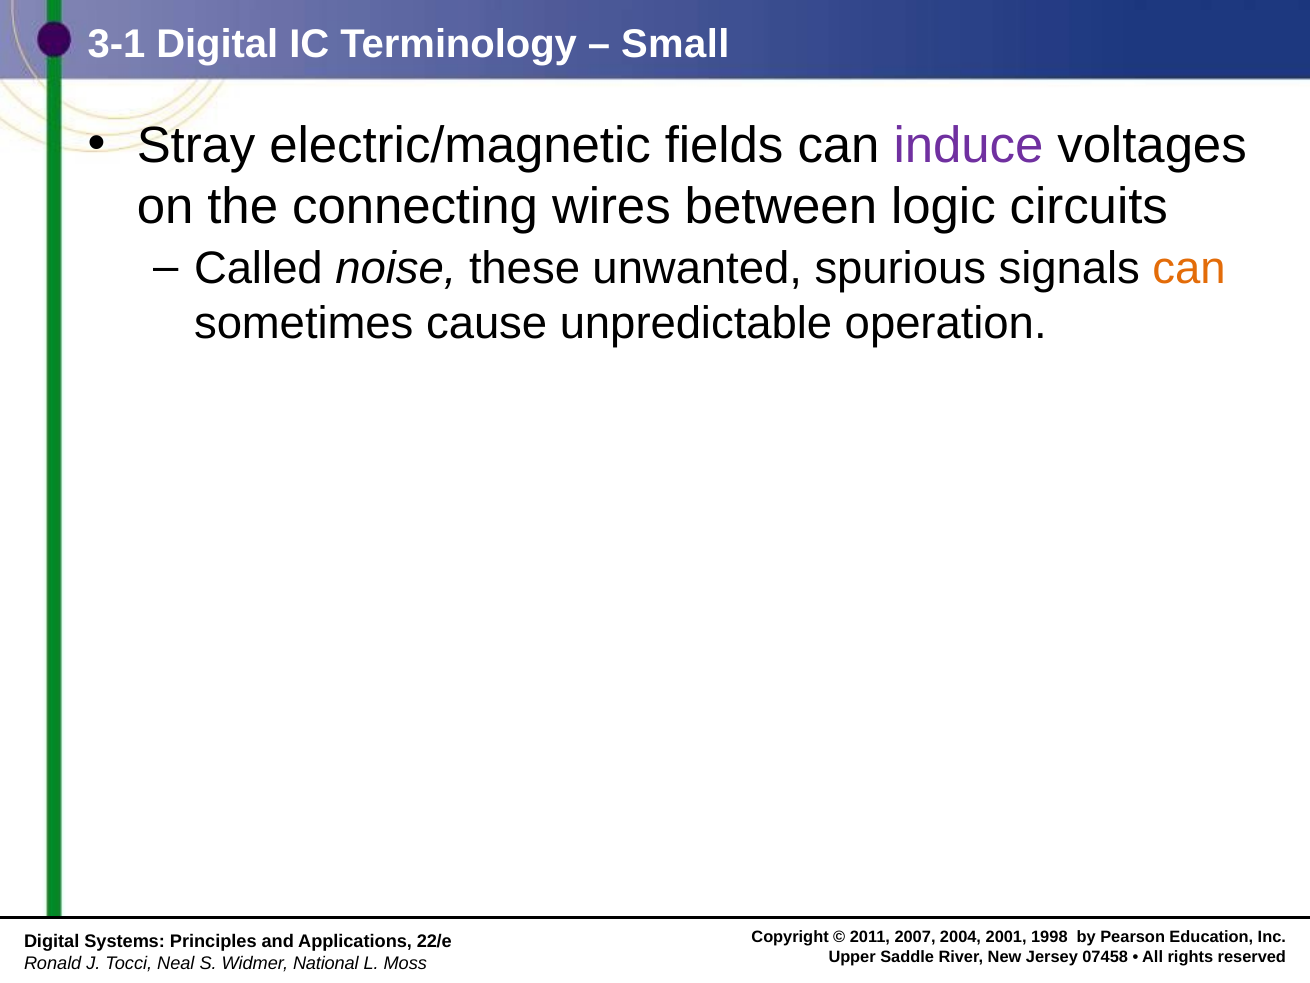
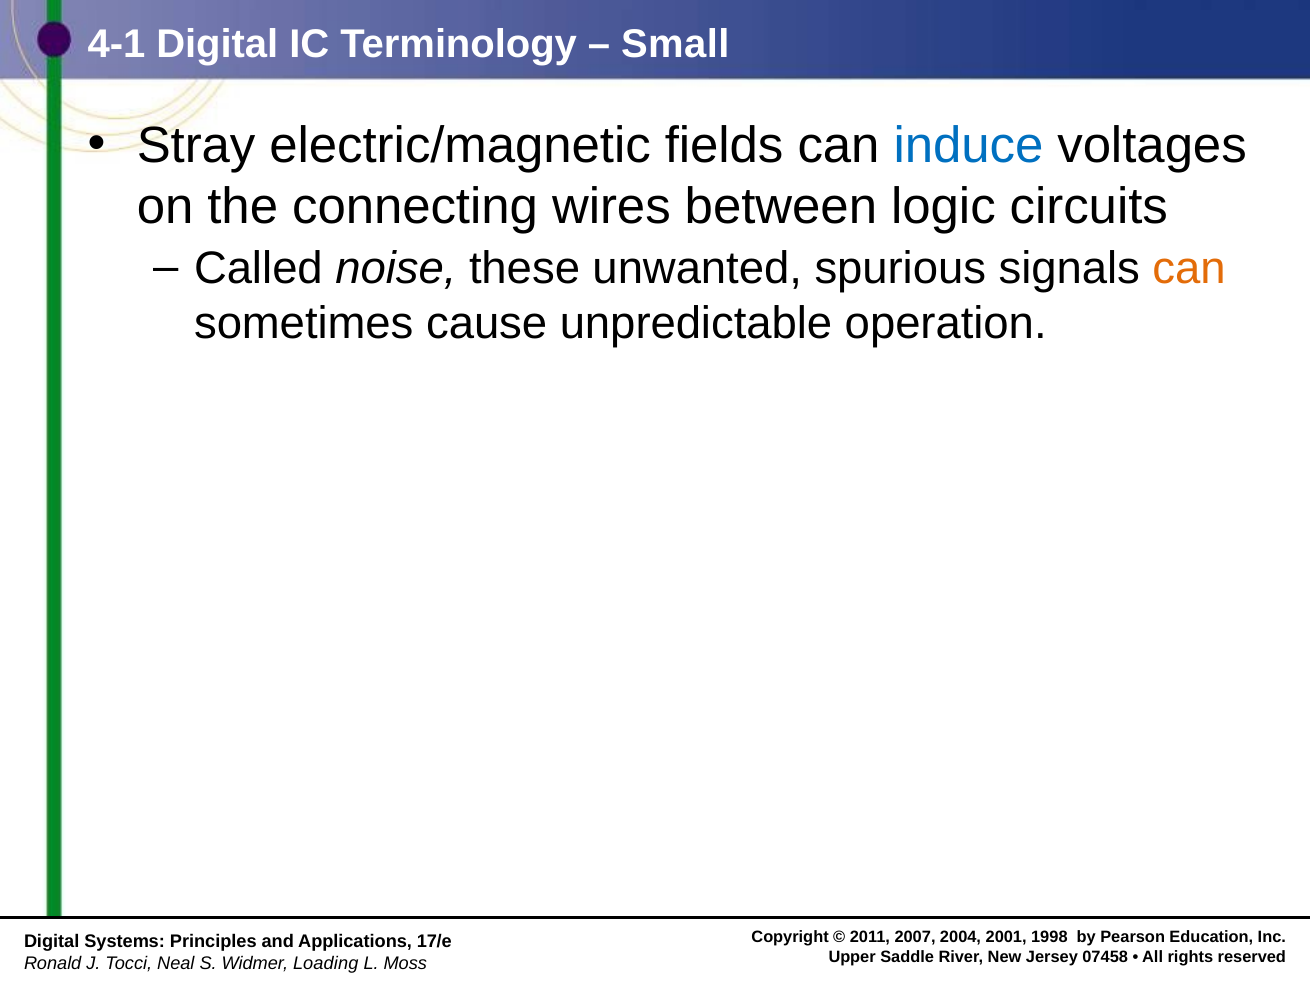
3-1: 3-1 -> 4-1 (117, 44)
induce colour: purple -> blue (968, 145)
22/e: 22/e -> 17/e (434, 941)
National: National -> Loading (326, 963)
